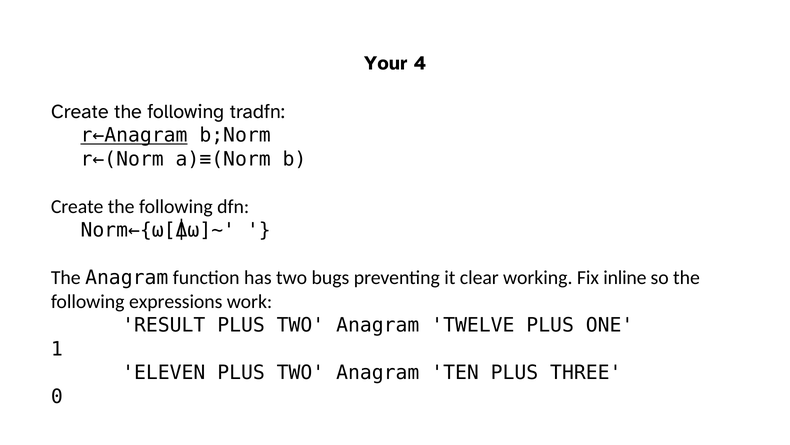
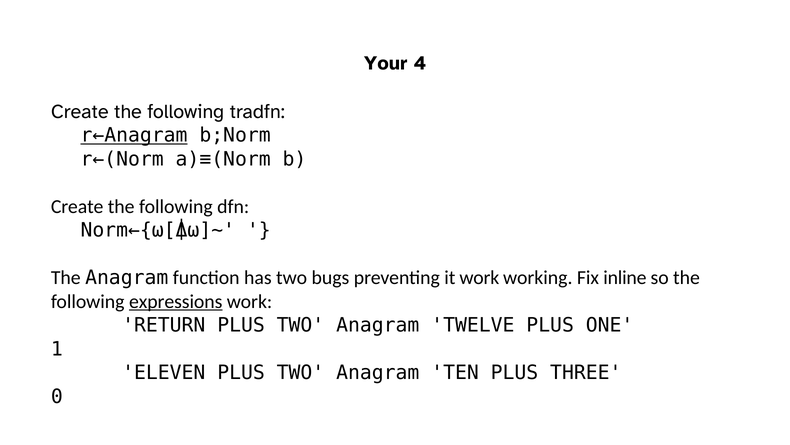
it clear: clear -> work (479, 277)
expressions underline: none -> present (176, 301)
RESULT: RESULT -> RETURN (164, 325)
